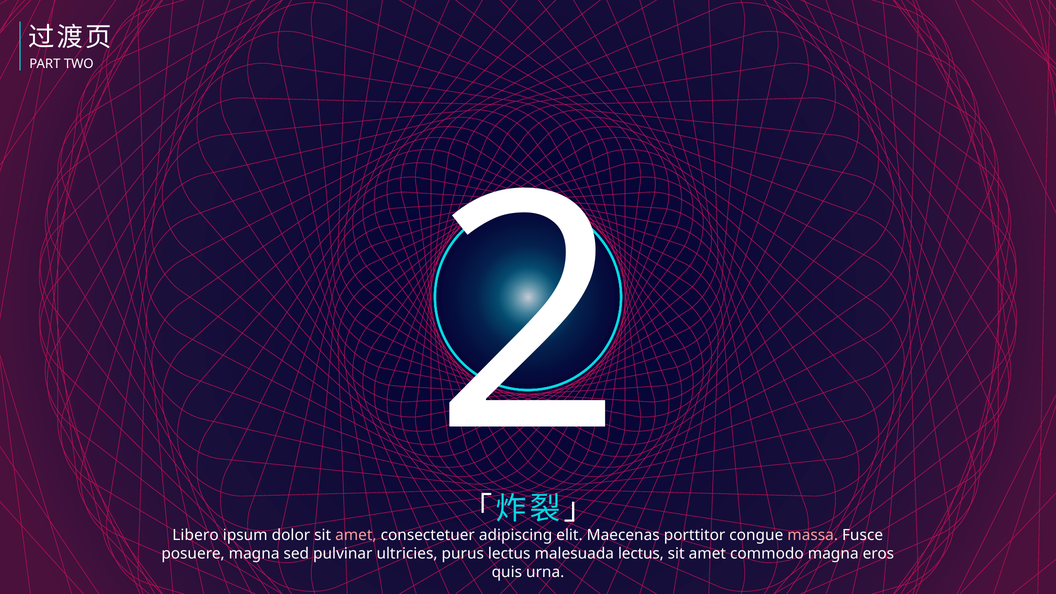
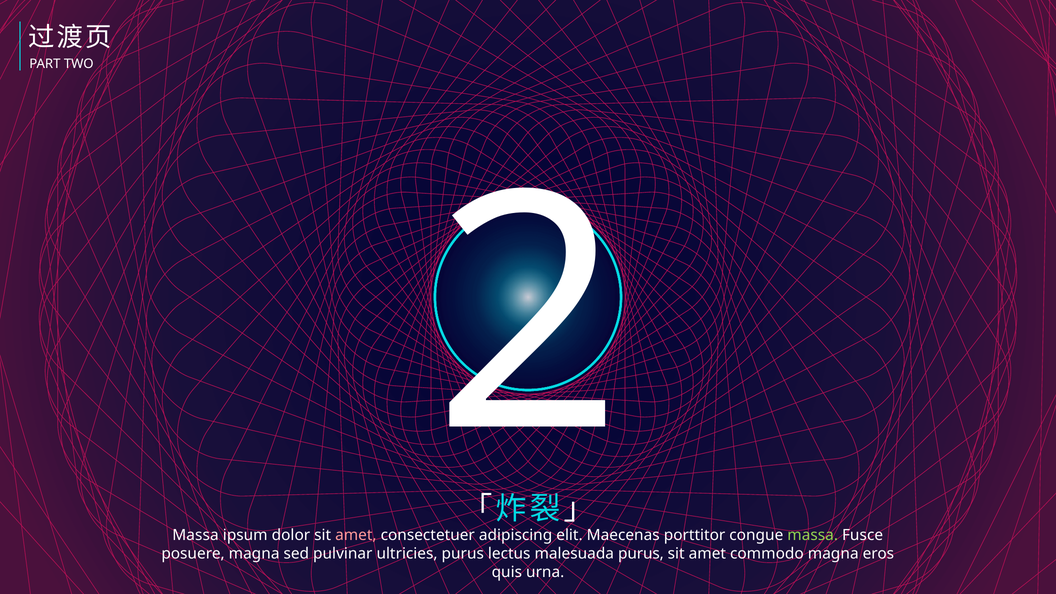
Libero: Libero -> Massa (196, 535)
massa colour: pink -> light green (813, 535)
lectus: lectus -> purus (641, 554)
